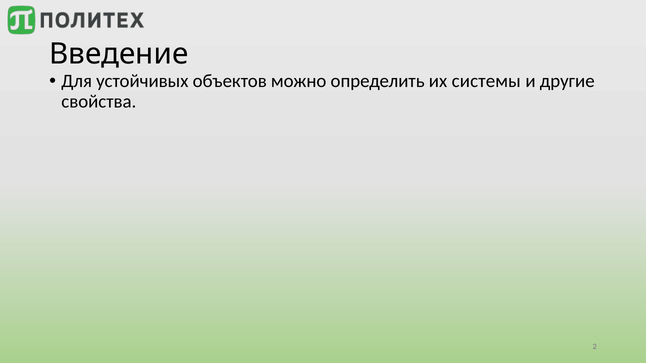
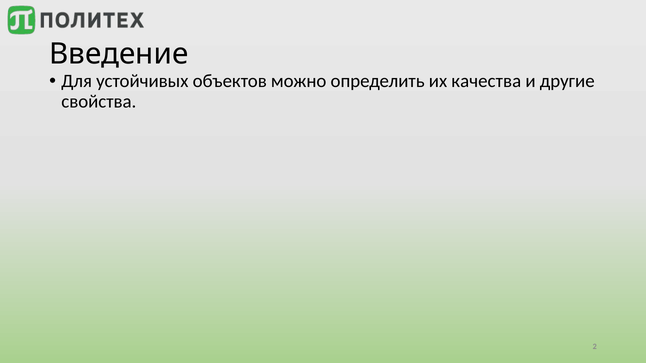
системы: системы -> качества (486, 81)
